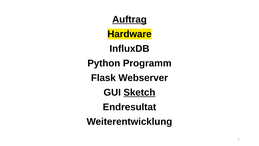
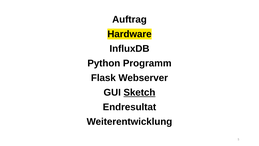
Auftrag underline: present -> none (129, 19)
